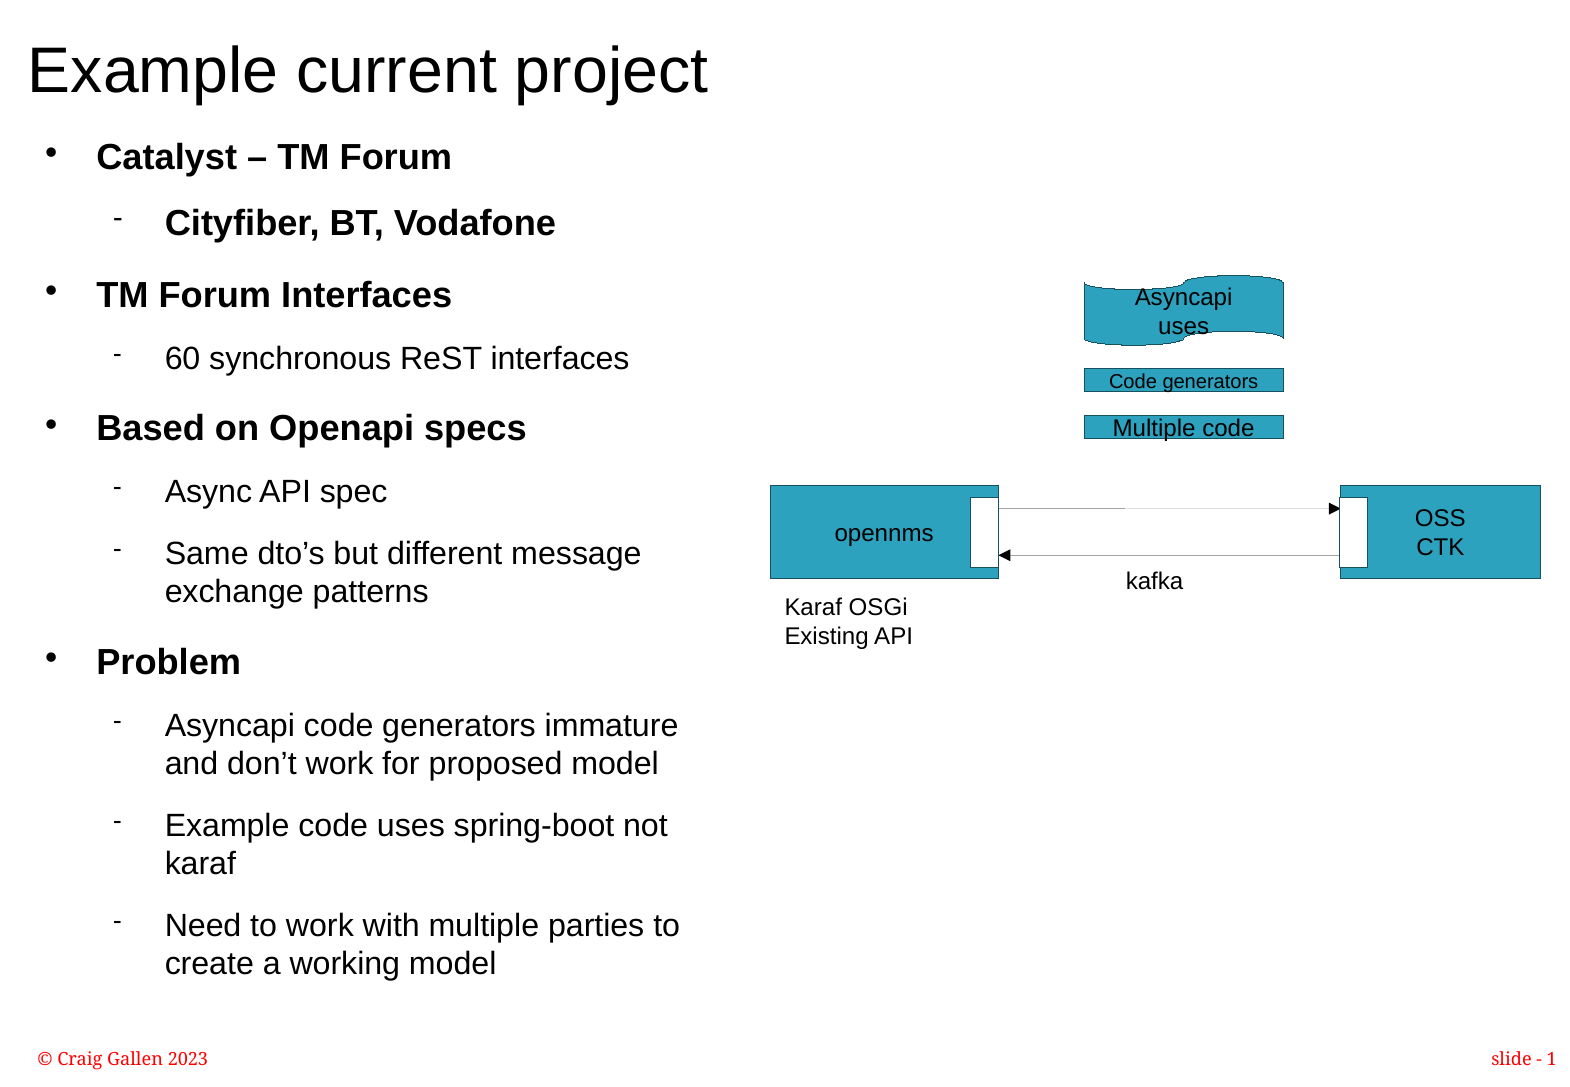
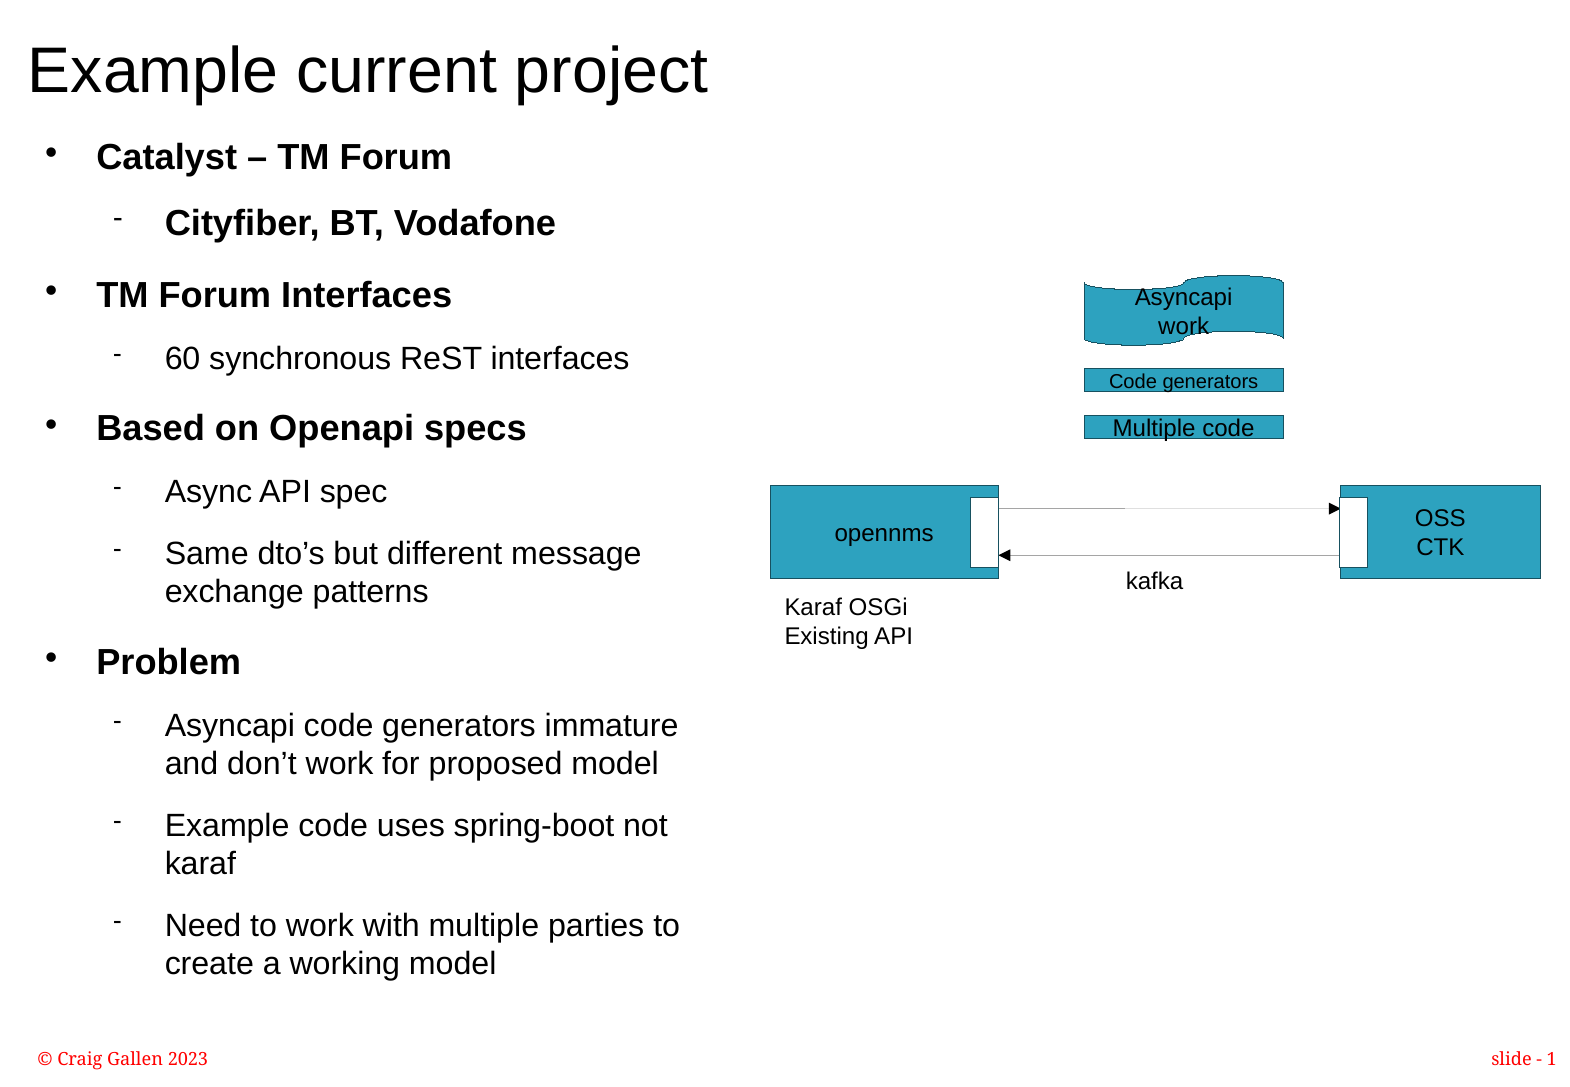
uses: uses -> work (1184, 327)
